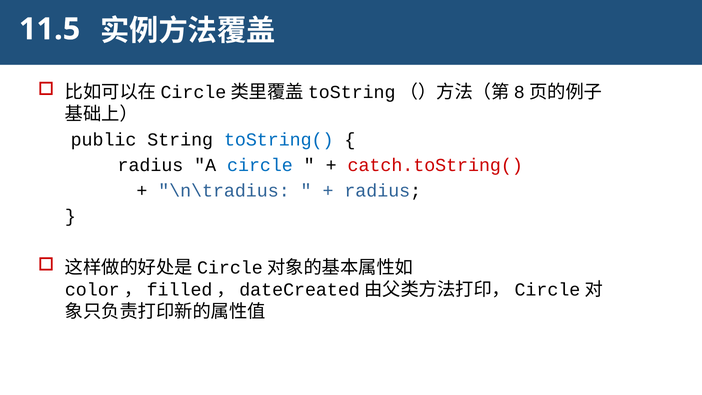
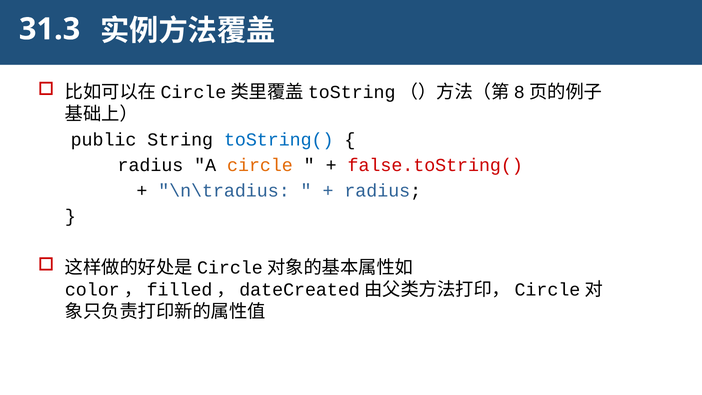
11.5: 11.5 -> 31.3 (50, 29)
circle colour: blue -> orange (260, 165)
catch.toString(: catch.toString( -> false.toString( (435, 165)
